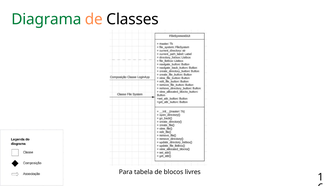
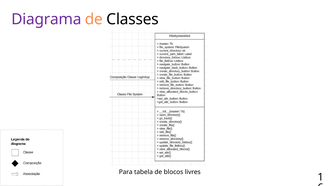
Diagrama colour: green -> purple (46, 19)
